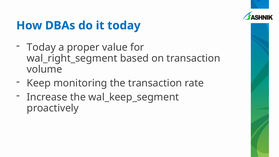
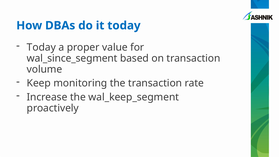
wal_right_segment: wal_right_segment -> wal_since_segment (72, 58)
